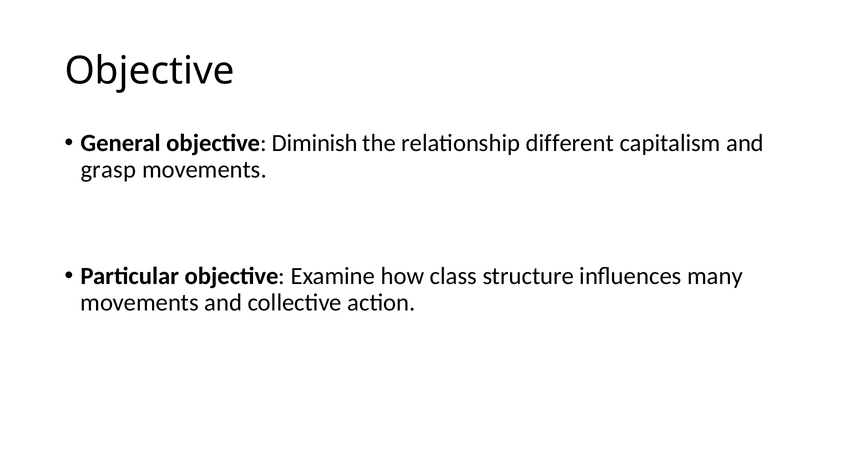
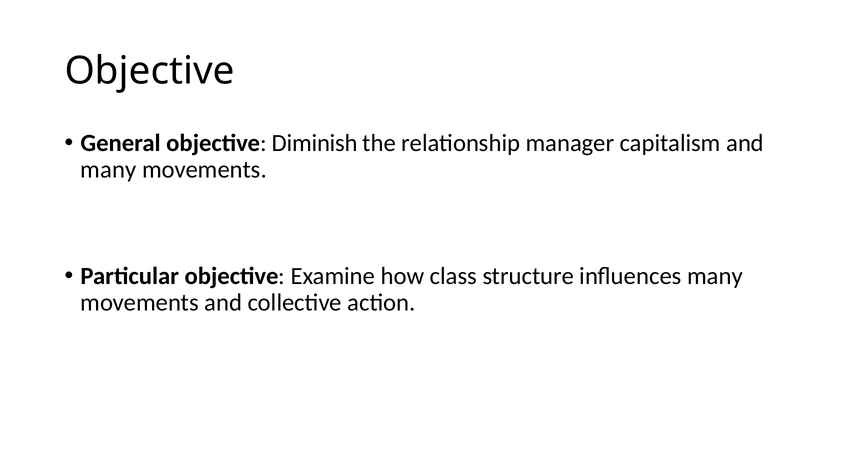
different: different -> manager (570, 143)
grasp: grasp -> many (108, 170)
